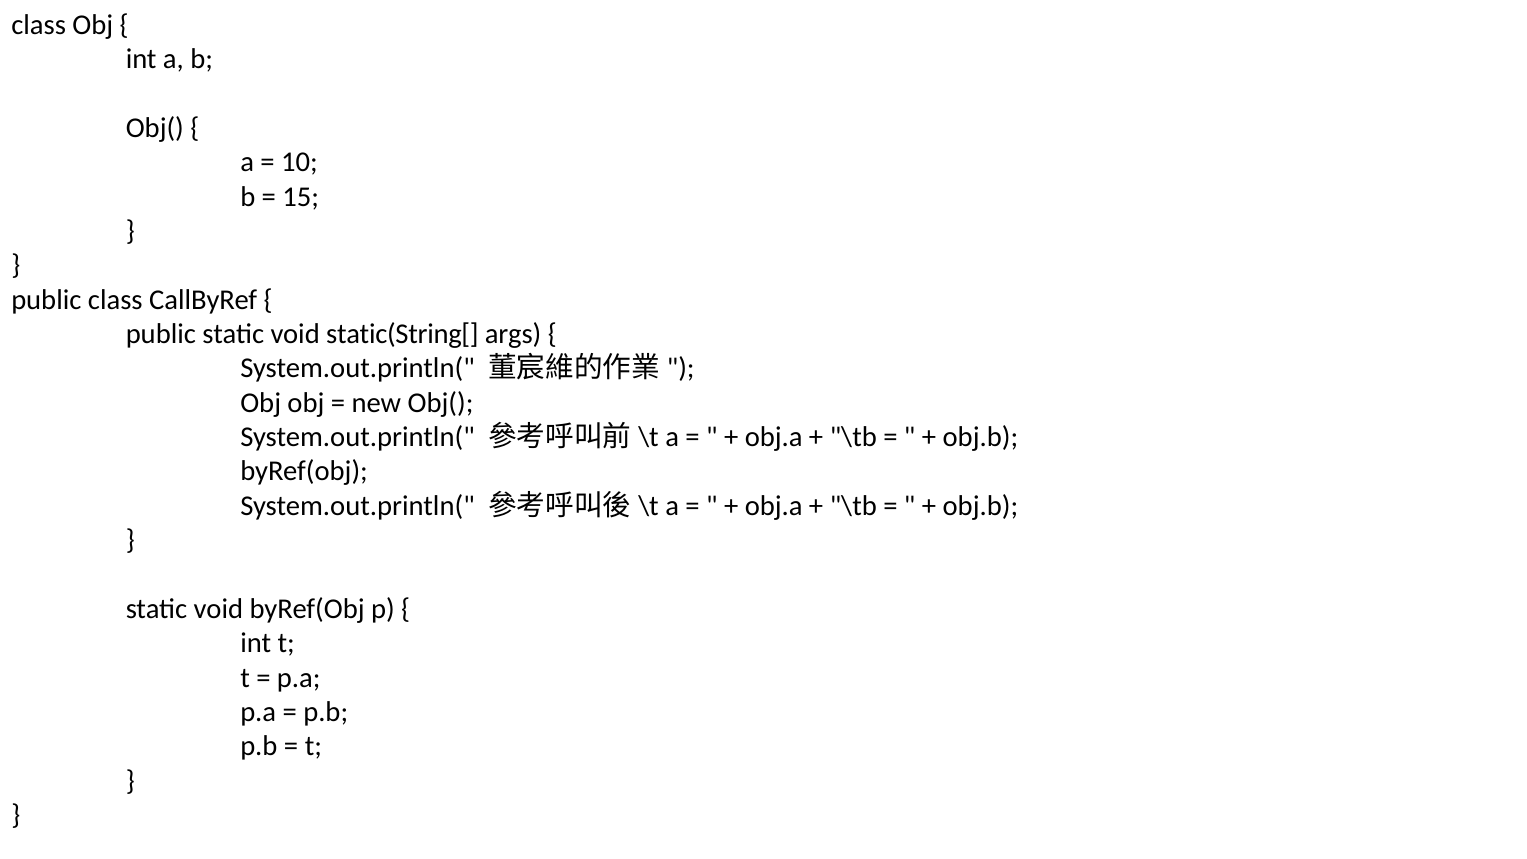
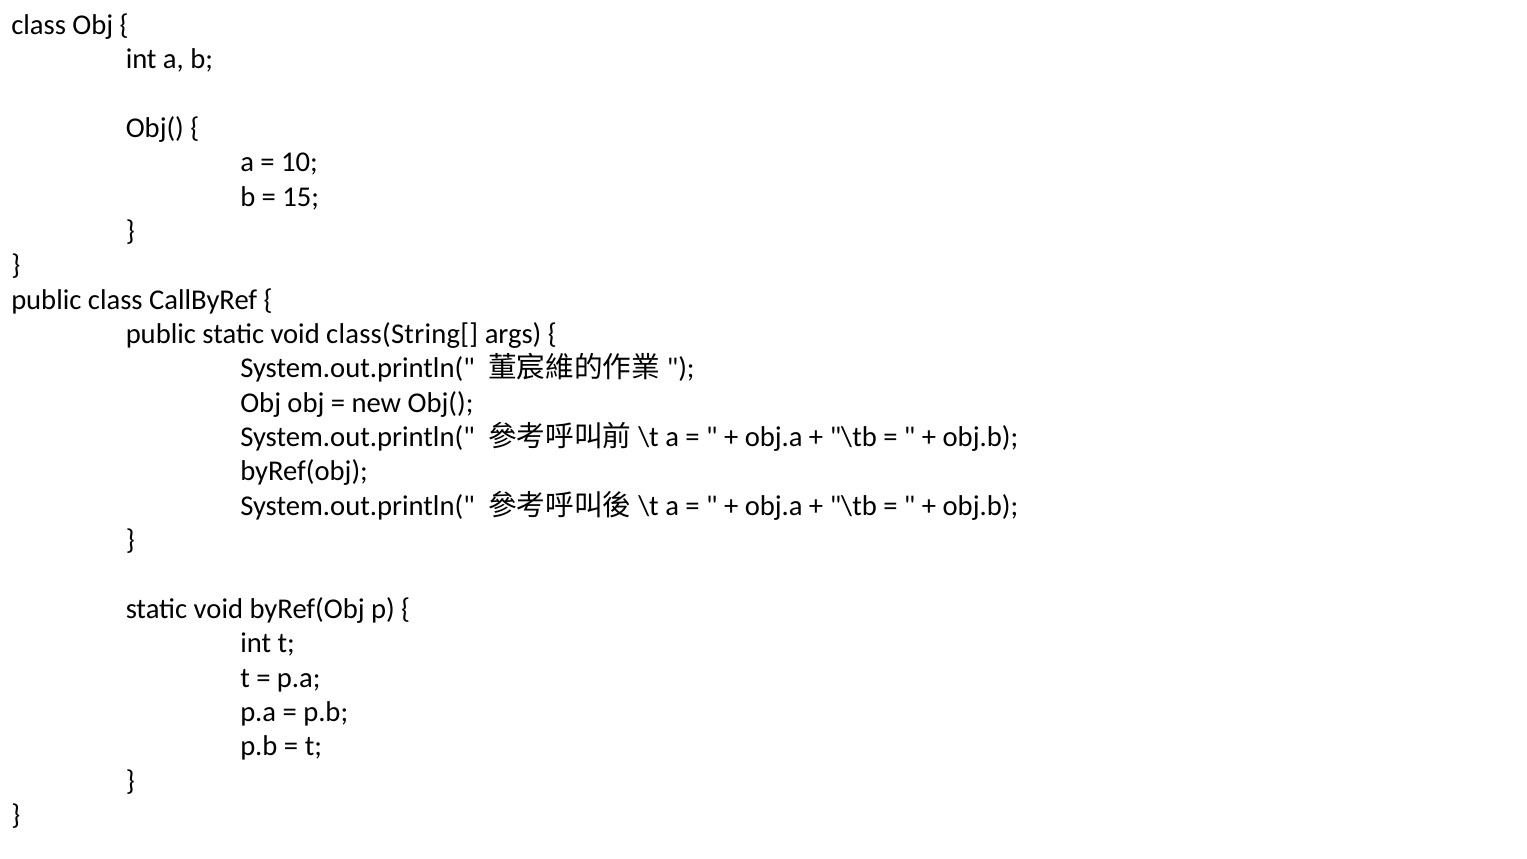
static(String[: static(String[ -> class(String[ (402, 334)
